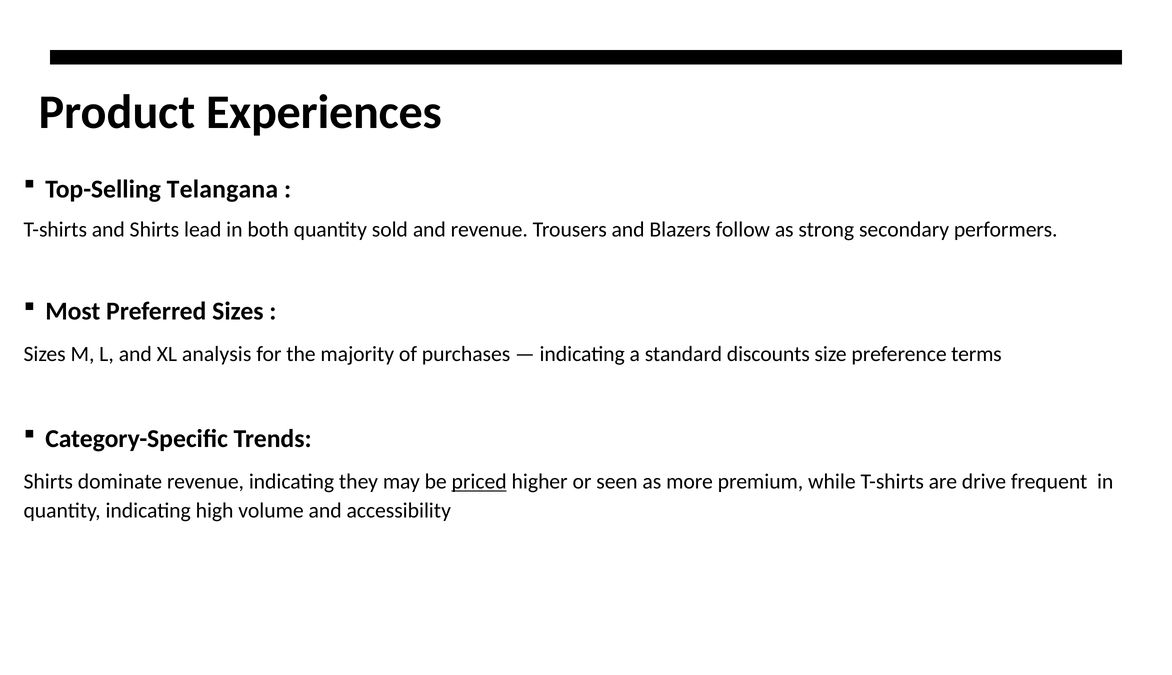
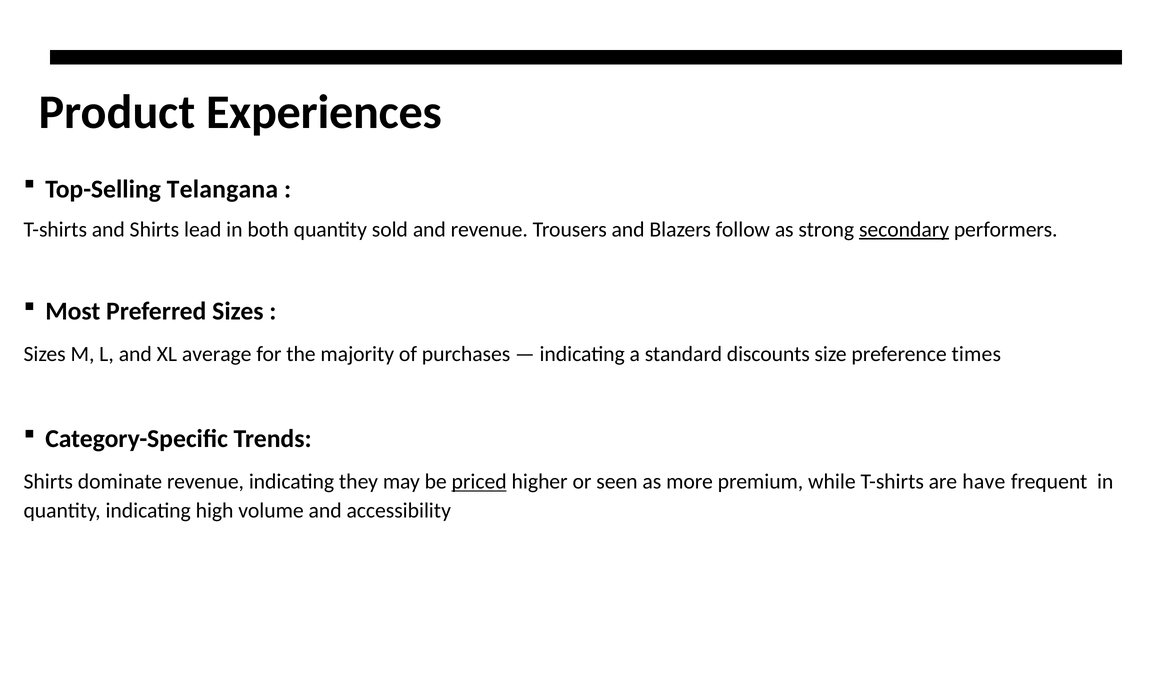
secondary underline: none -> present (904, 229)
analysis: analysis -> average (217, 354)
terms: terms -> times (976, 354)
drive: drive -> have (984, 482)
